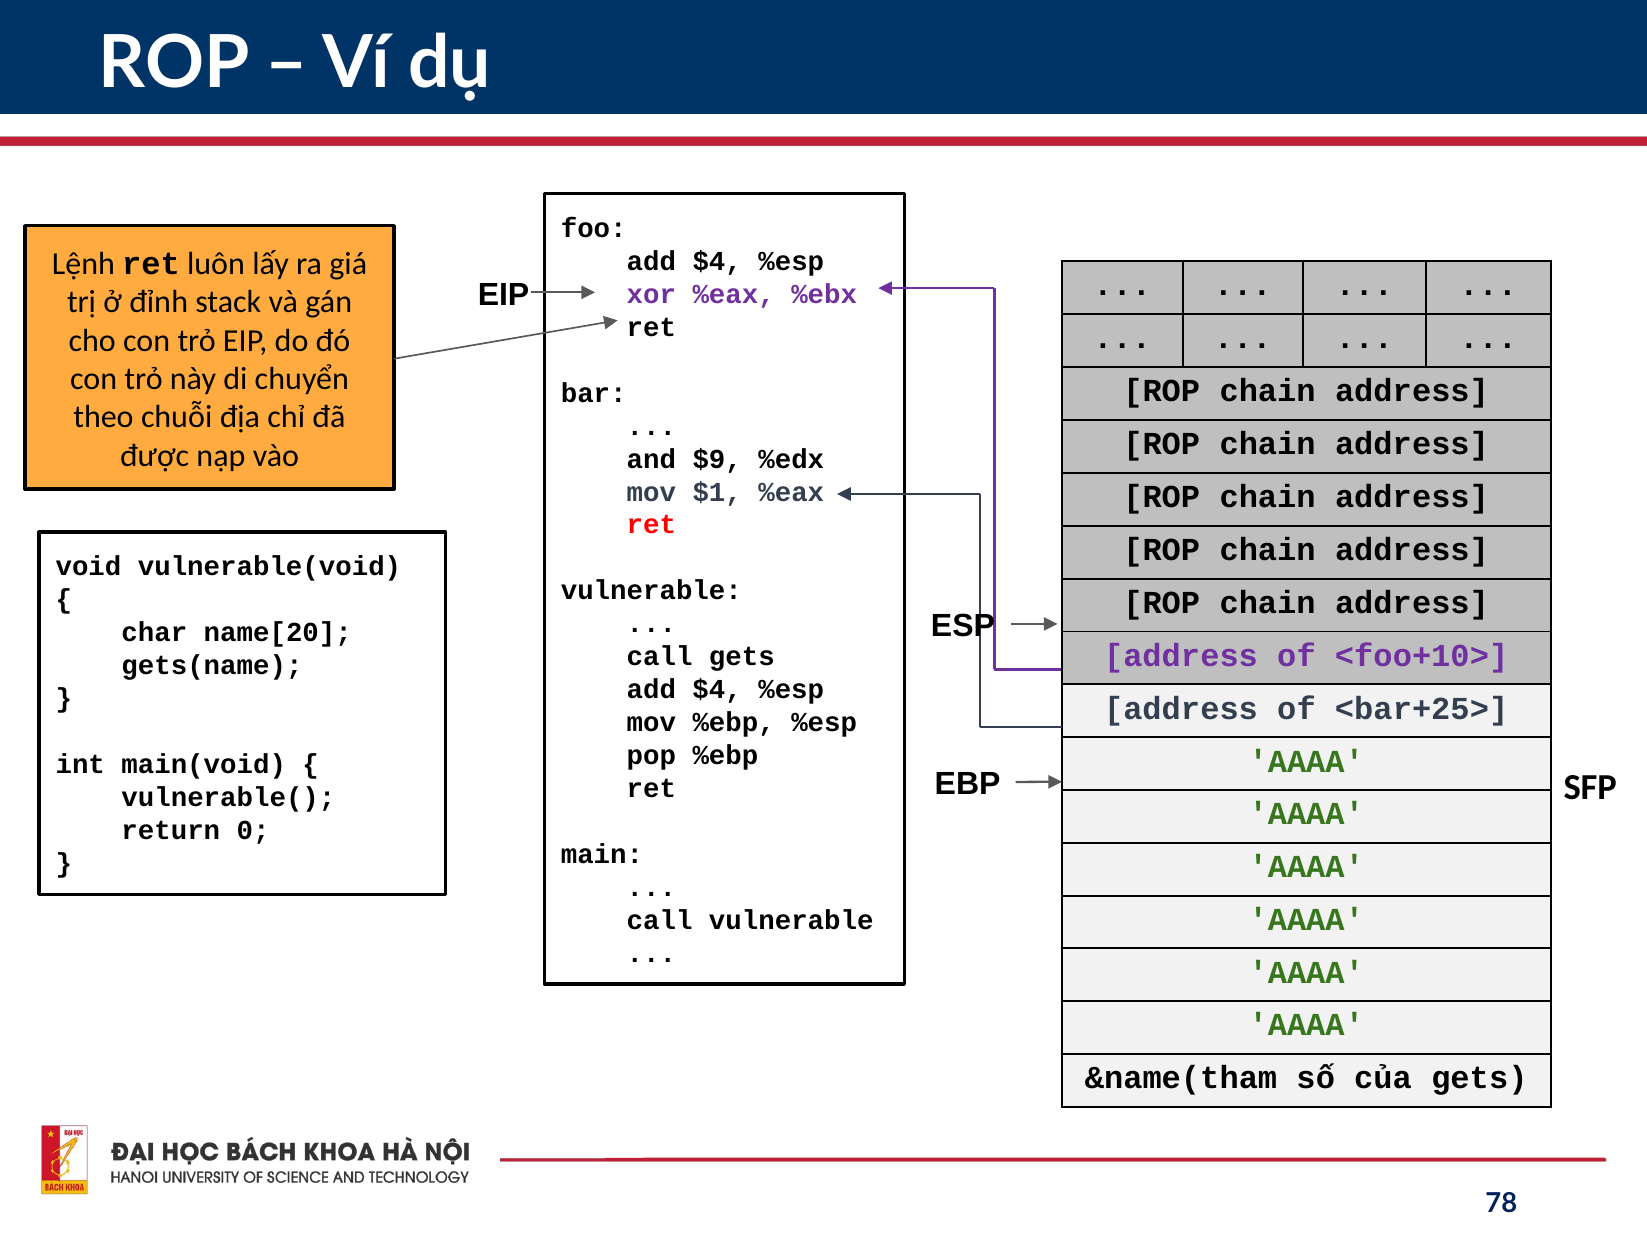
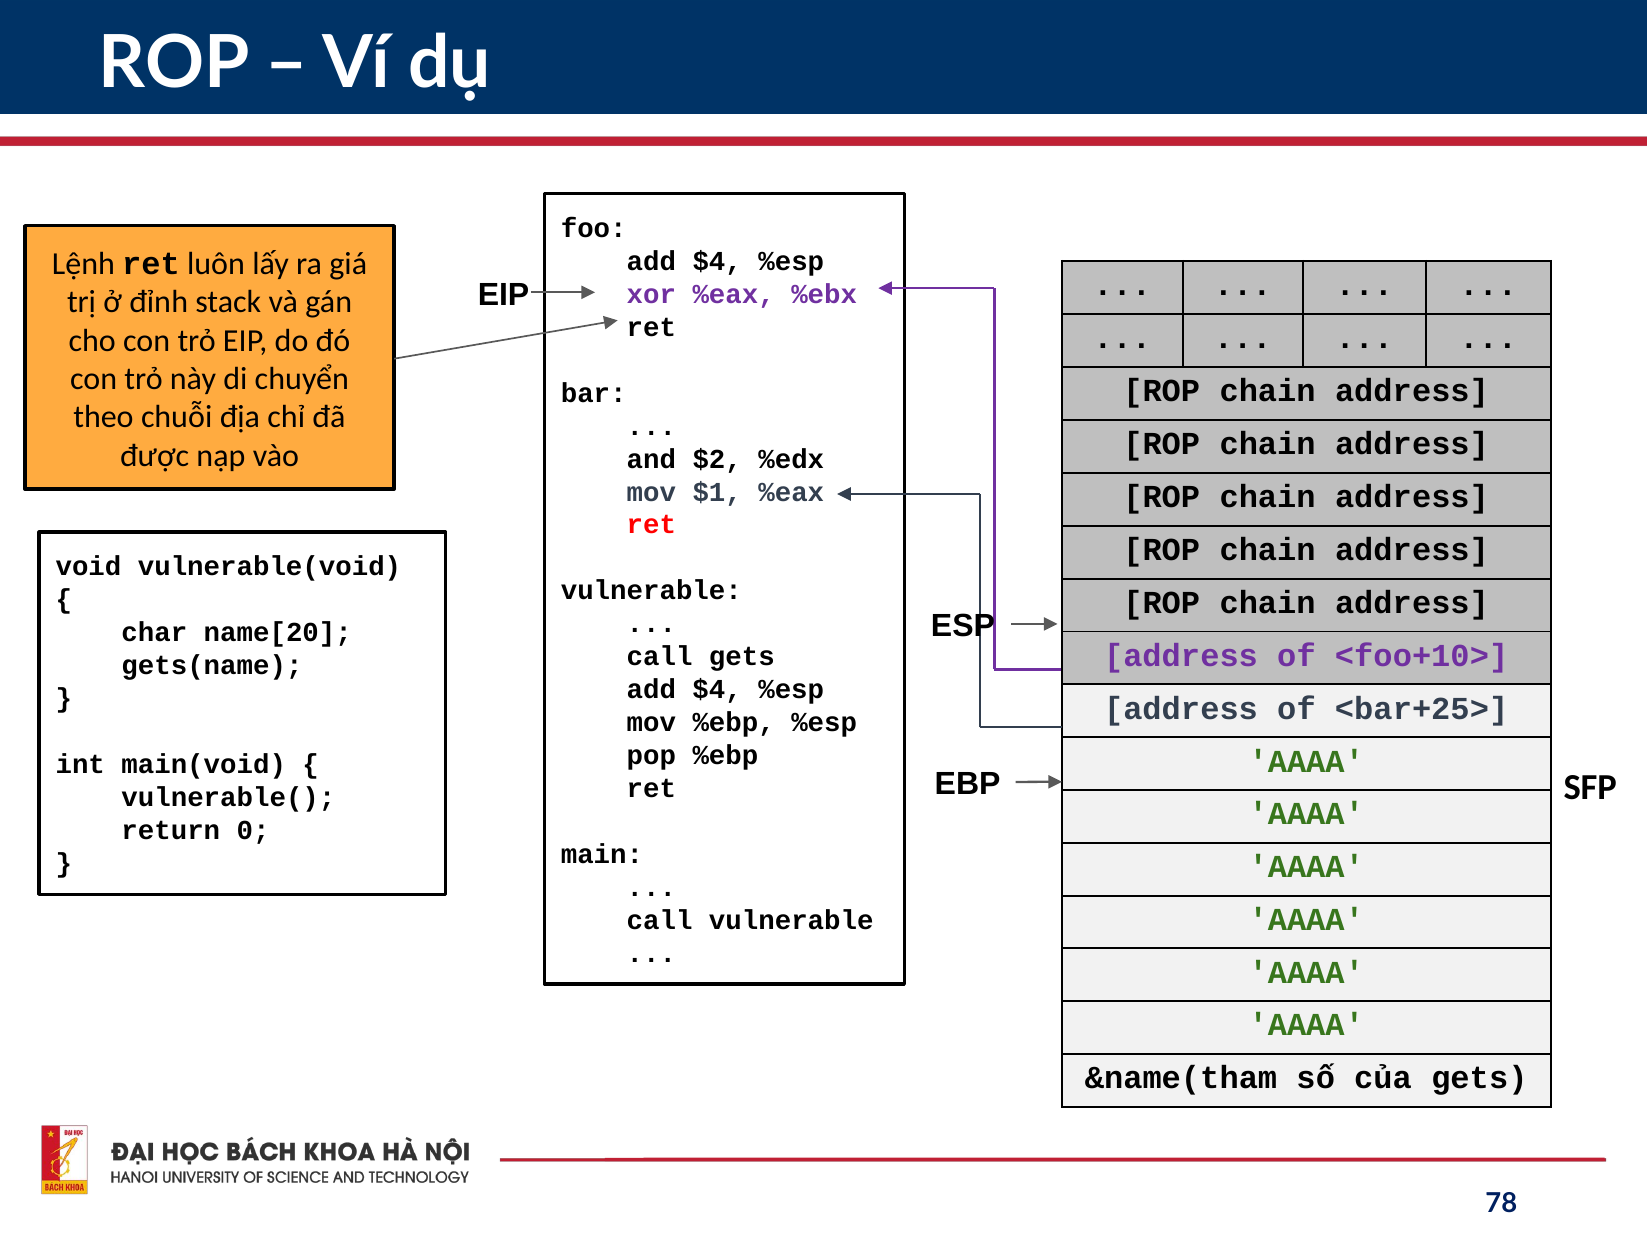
$9: $9 -> $2 (717, 459)
